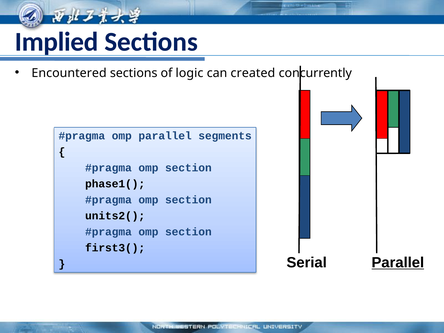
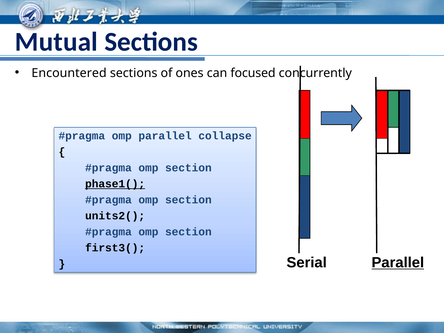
Implied: Implied -> Mutual (56, 42)
logic: logic -> ones (190, 73)
created: created -> focused (253, 73)
segments: segments -> collapse (225, 136)
phase1( underline: none -> present (115, 184)
